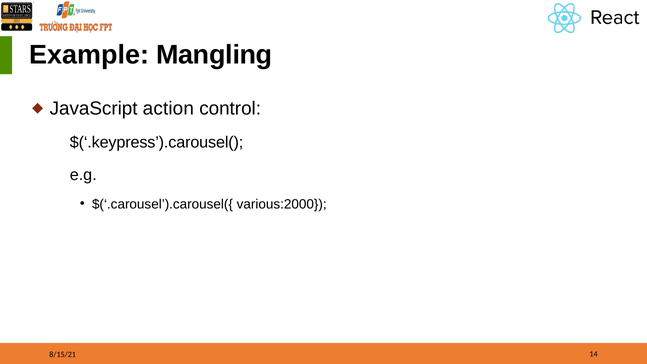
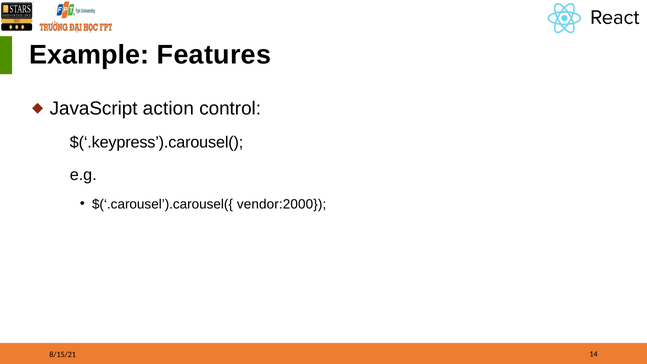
Mangling: Mangling -> Features (214, 55)
various:2000: various:2000 -> vendor:2000 (282, 204)
